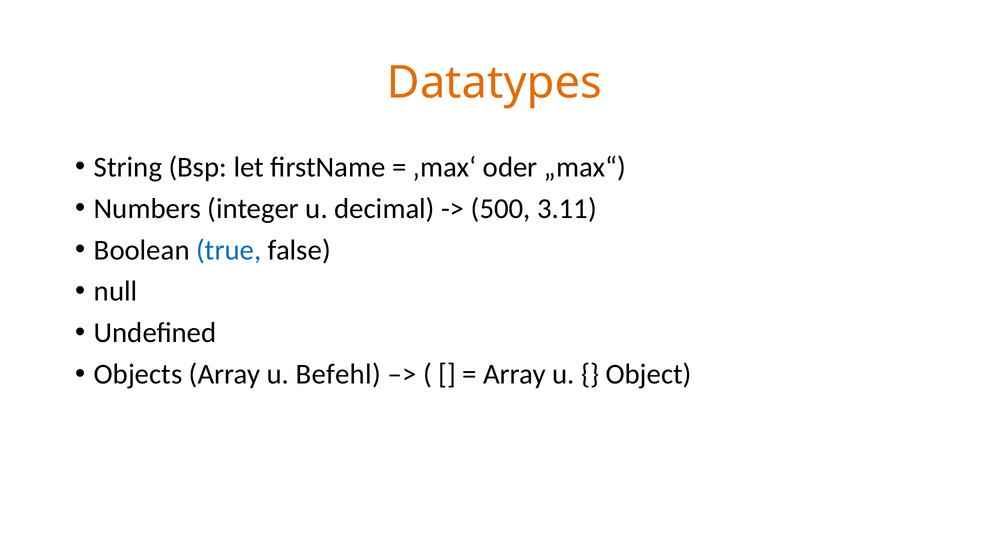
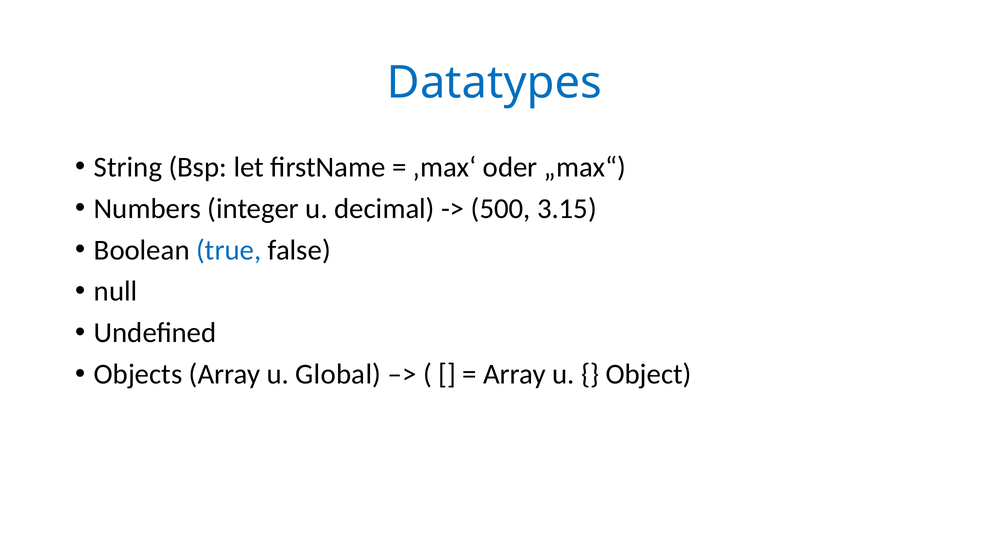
Datatypes colour: orange -> blue (494, 83)
3.11: 3.11 -> 3.15 (567, 209)
Befehl: Befehl -> Global (338, 375)
